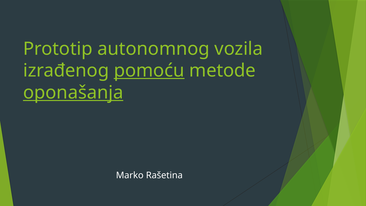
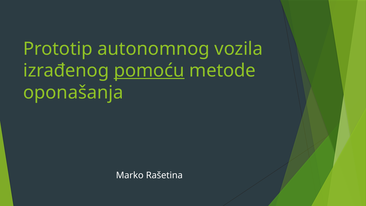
oponašanja underline: present -> none (73, 93)
